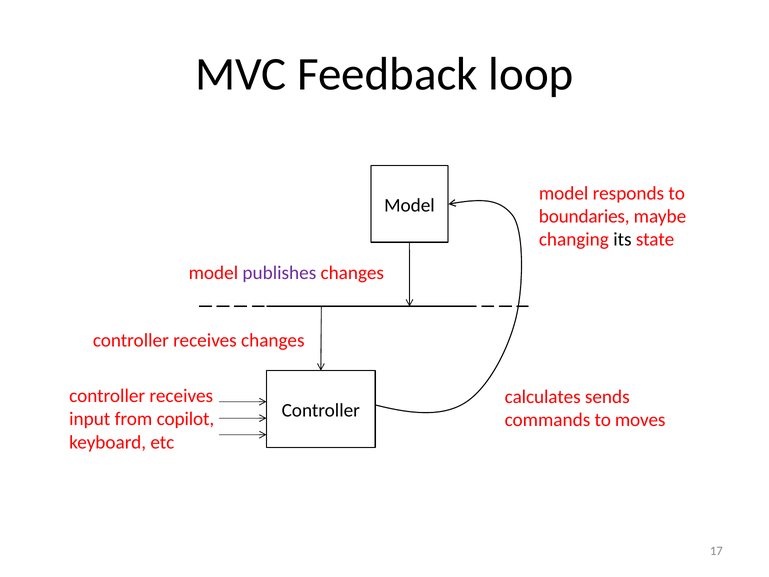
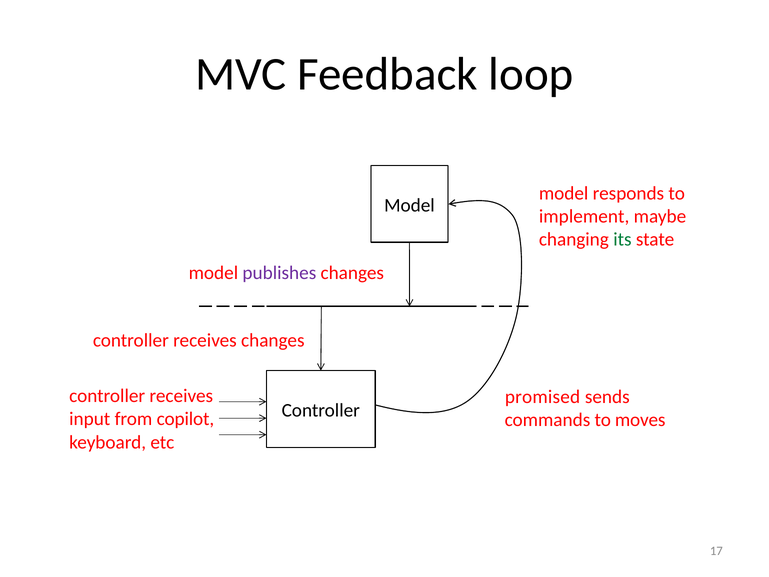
boundaries: boundaries -> implement (584, 216)
its colour: black -> green (622, 239)
calculates: calculates -> promised (543, 397)
